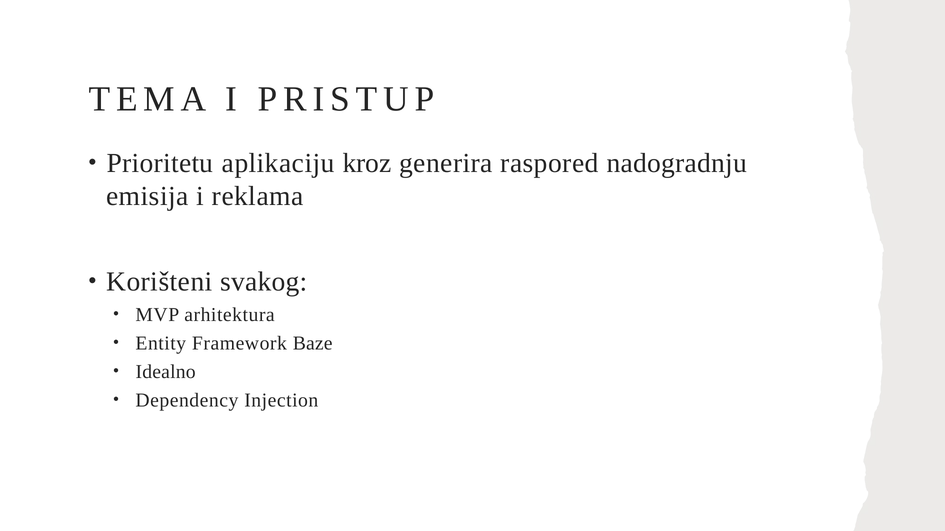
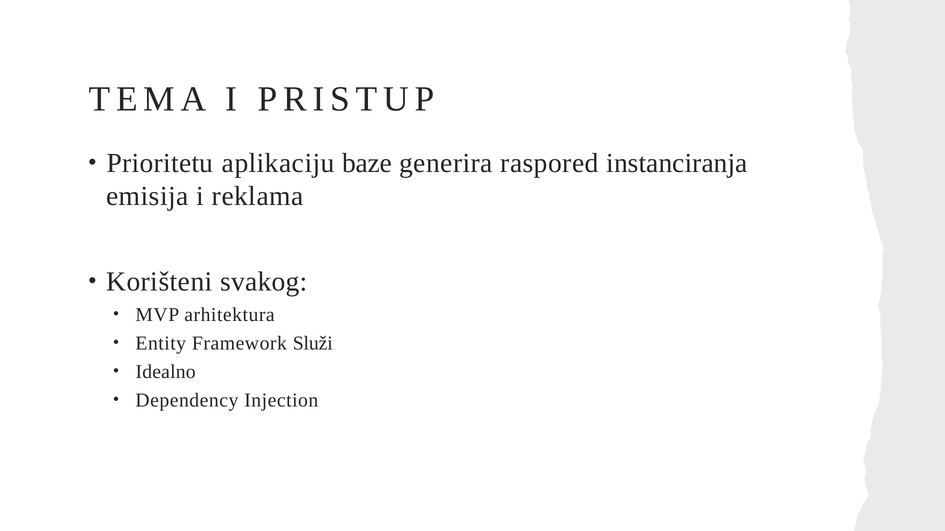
kroz: kroz -> baze (367, 163)
nadogradnju: nadogradnju -> instanciranja (677, 163)
Baze: Baze -> Služi (313, 343)
